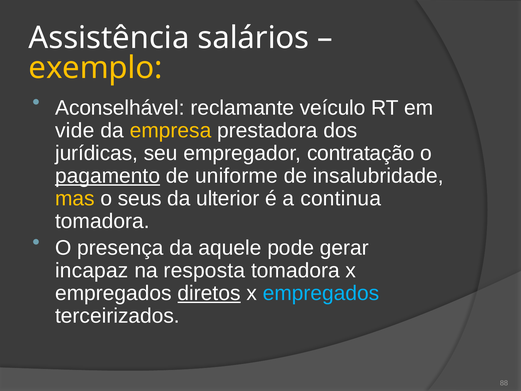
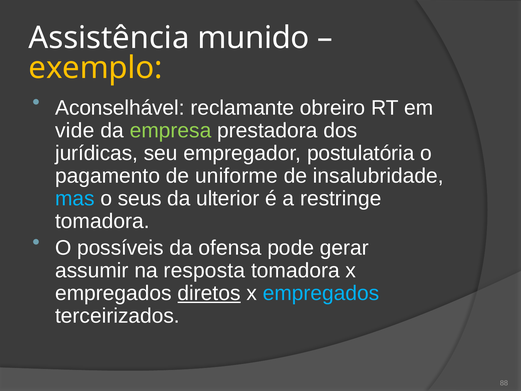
salários: salários -> munido (253, 38)
veículo: veículo -> obreiro (333, 108)
empresa colour: yellow -> light green (171, 130)
contratação: contratação -> postulatória (361, 153)
pagamento underline: present -> none (108, 176)
mas colour: yellow -> light blue (75, 198)
continua: continua -> restringe (341, 198)
presença: presença -> possíveis (120, 248)
aquele: aquele -> ofensa (230, 248)
incapaz: incapaz -> assumir (92, 270)
